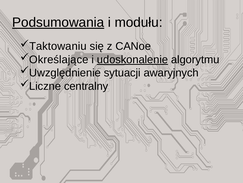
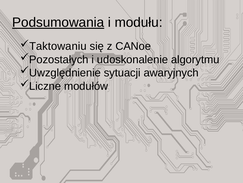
Określające: Określające -> Pozostałych (59, 59)
udoskonalenie underline: present -> none (132, 59)
centralny: centralny -> modułów (86, 86)
